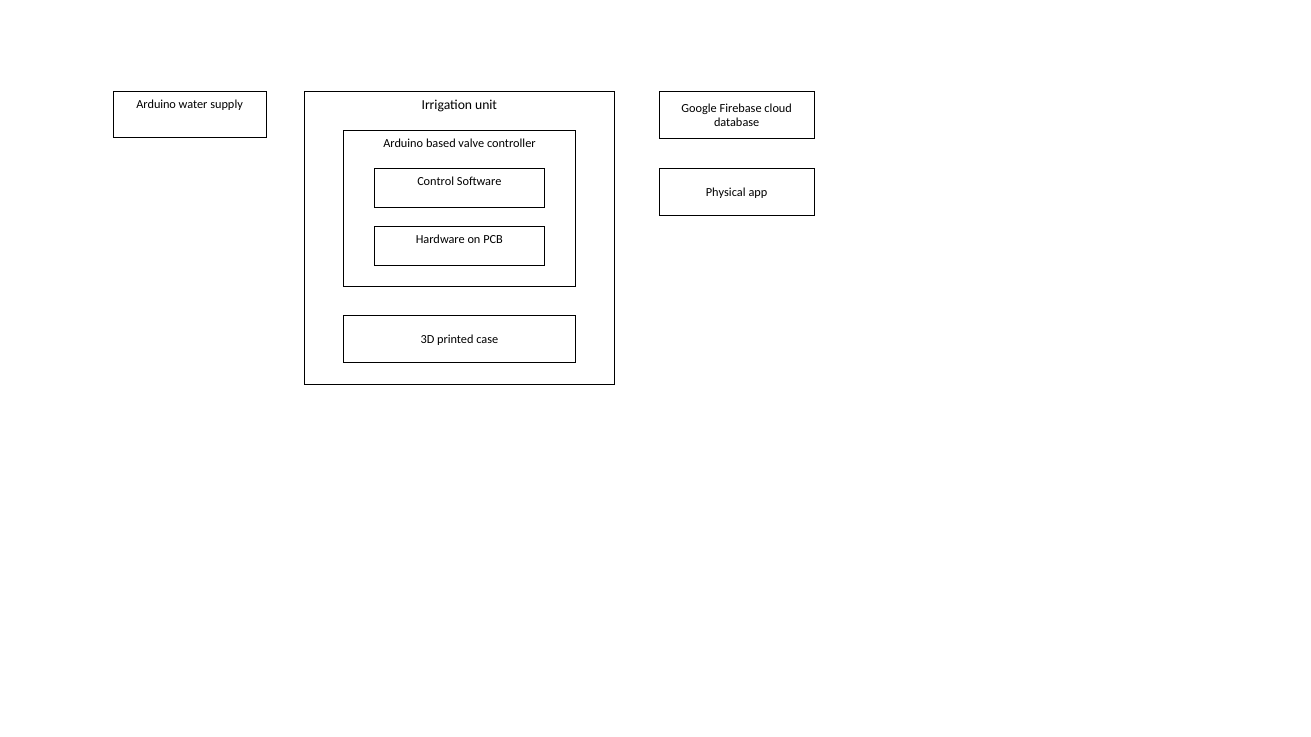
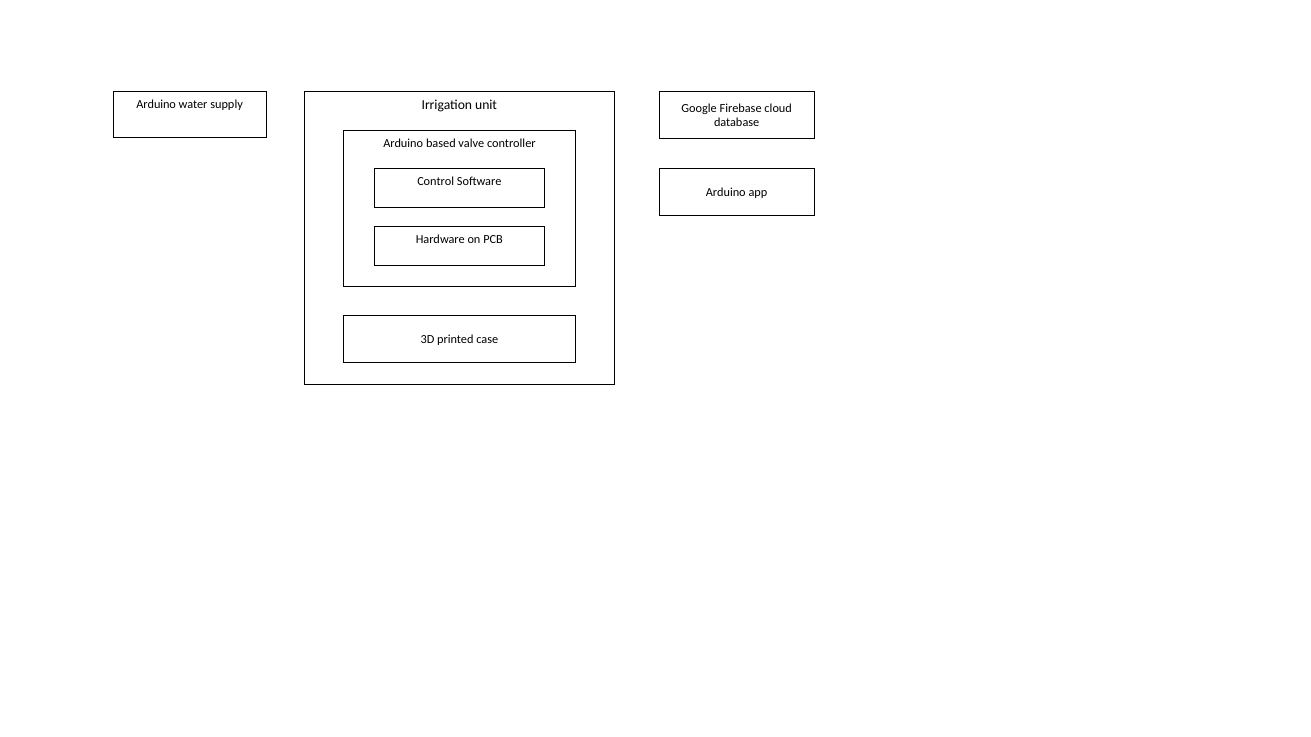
Physical: Physical -> Arduino (726, 193)
